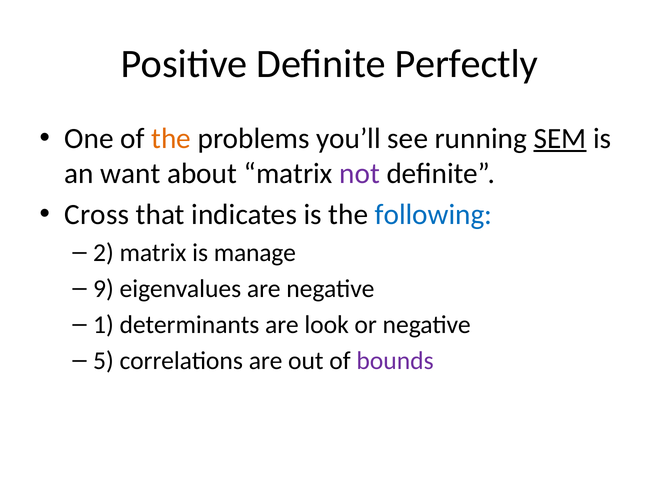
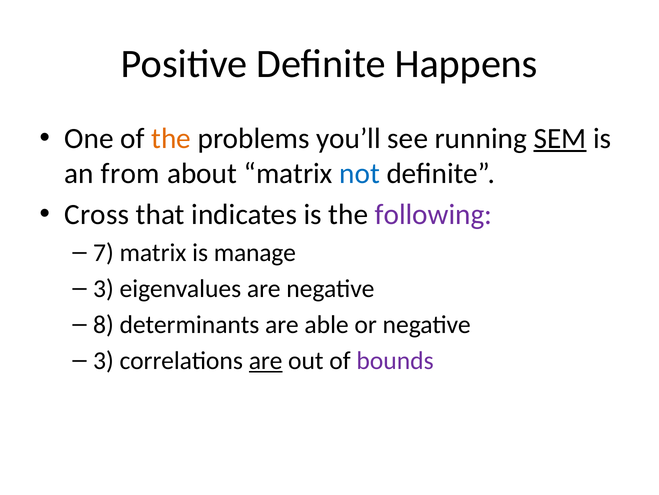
Perfectly: Perfectly -> Happens (466, 64)
want: want -> from (130, 173)
not colour: purple -> blue (360, 173)
following colour: blue -> purple (434, 214)
2: 2 -> 7 (103, 252)
9: 9 -> 3 (103, 288)
1: 1 -> 8 (103, 324)
look: look -> able (327, 324)
5: 5 -> 3 (103, 360)
are underline: none -> present (266, 360)
